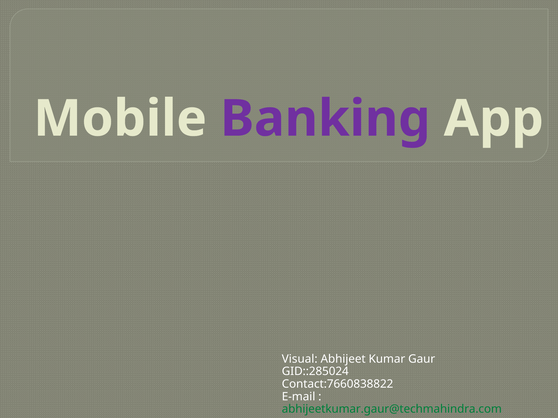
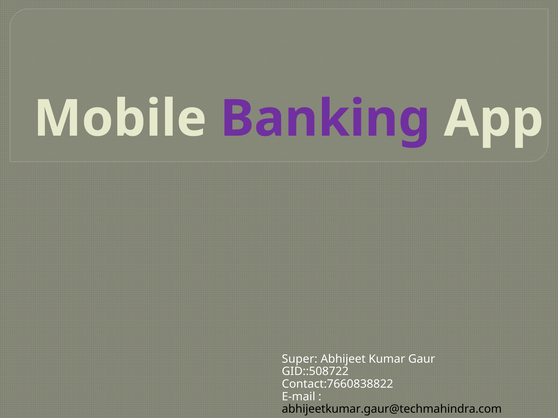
Visual: Visual -> Super (300, 359)
GID::285024: GID::285024 -> GID::508722 (315, 372)
abhijeetkumar.gaur@techmahindra.com colour: green -> black (392, 410)
